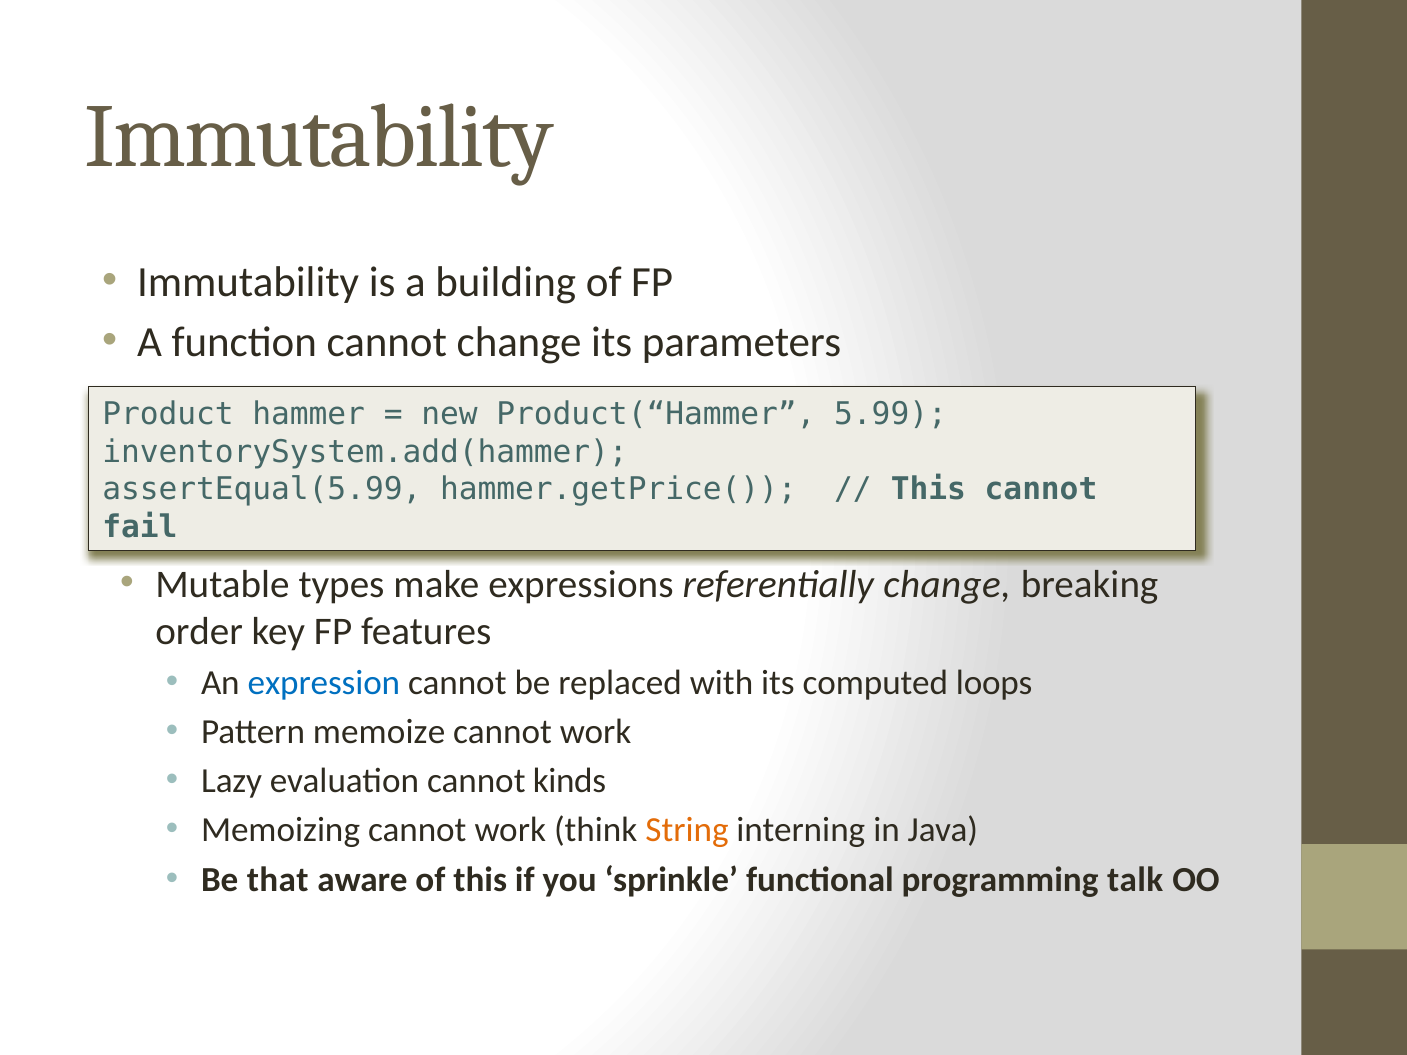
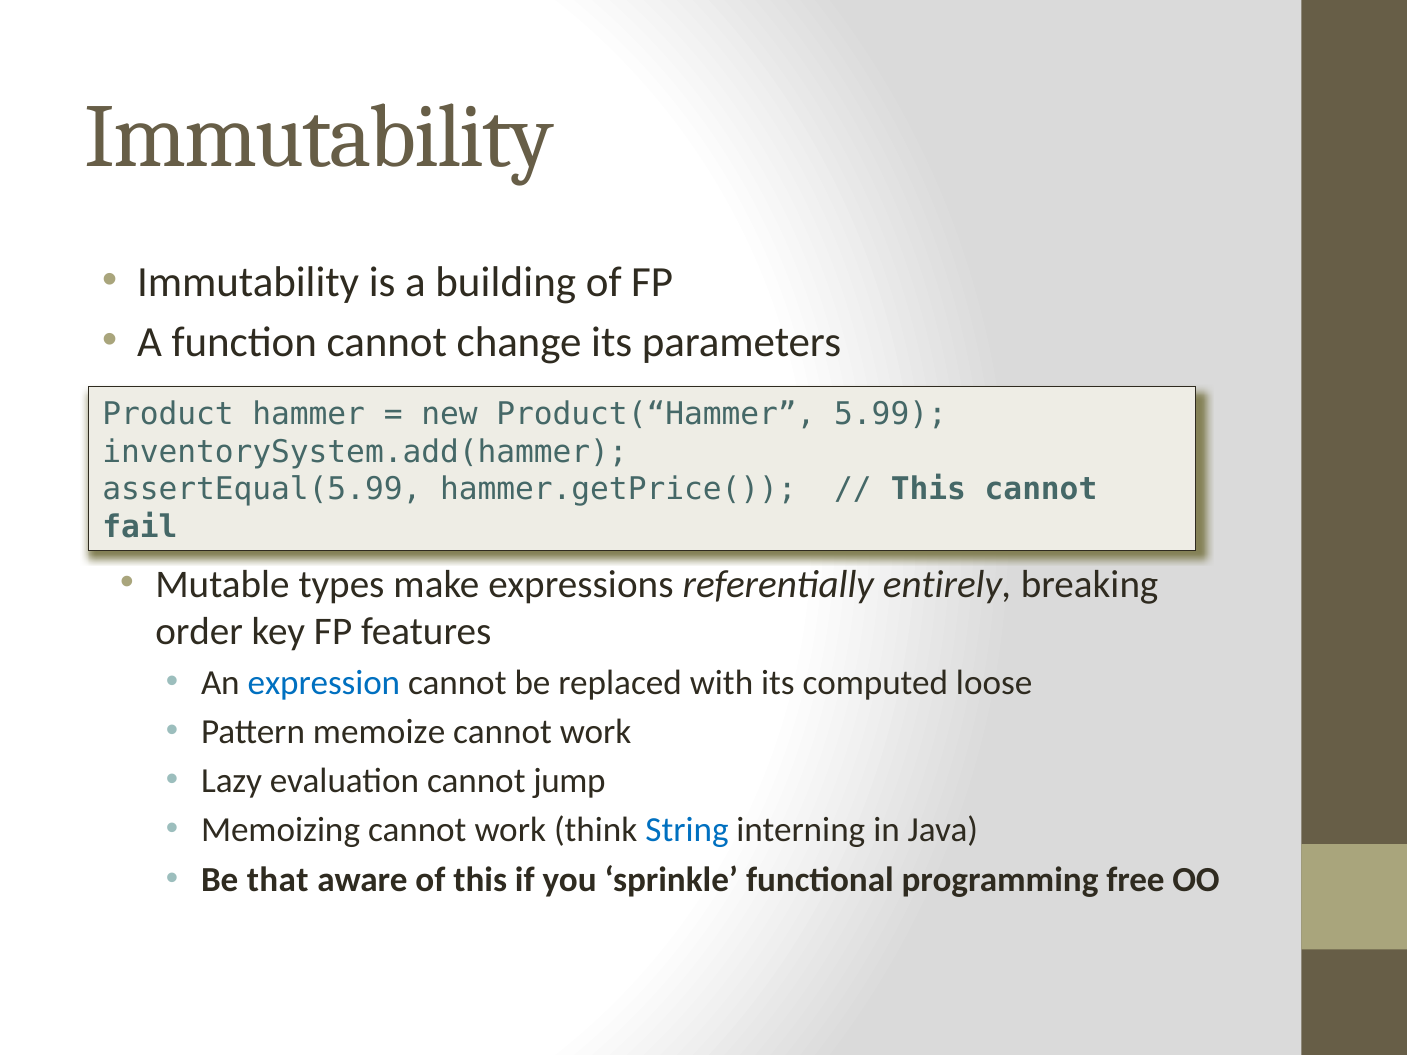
referentially change: change -> entirely (947, 584)
loops: loops -> loose (994, 683)
kinds: kinds -> jump (569, 781)
String colour: orange -> blue (687, 830)
talk: talk -> free (1136, 880)
